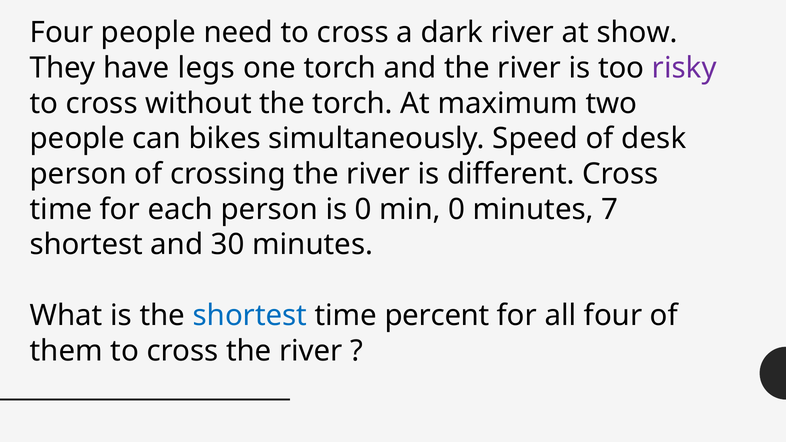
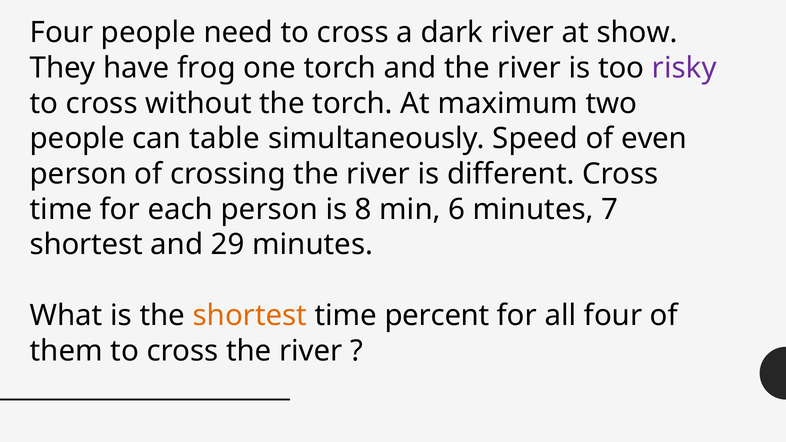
legs: legs -> frog (206, 68)
bikes: bikes -> table (225, 139)
desk: desk -> even (654, 139)
is 0: 0 -> 8 (363, 209)
min 0: 0 -> 6 (457, 209)
30: 30 -> 29 (228, 245)
shortest colour: blue -> orange (250, 316)
